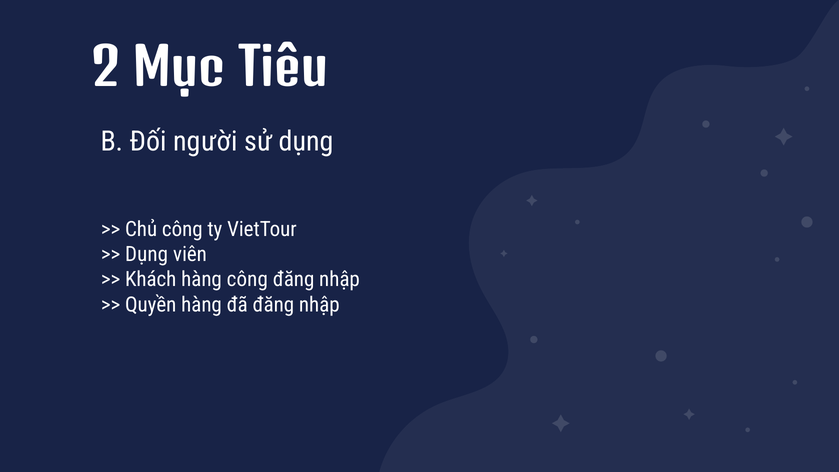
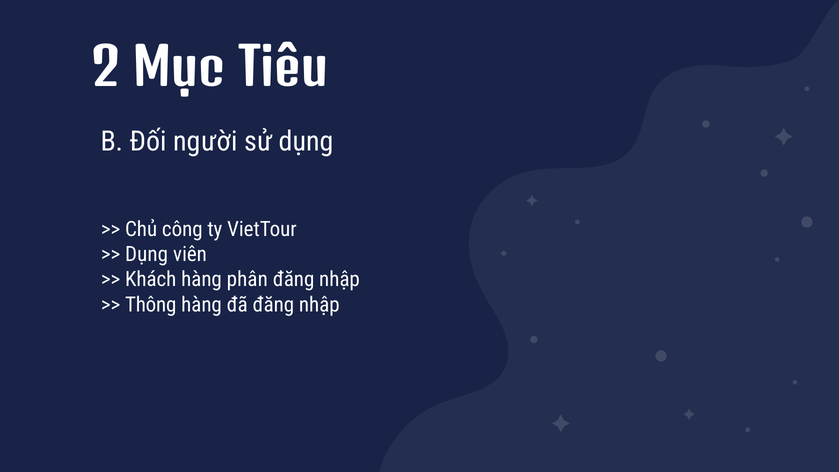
hàng công: công -> phân (247, 279)
Quyền: Quyền -> Thông (151, 305)
